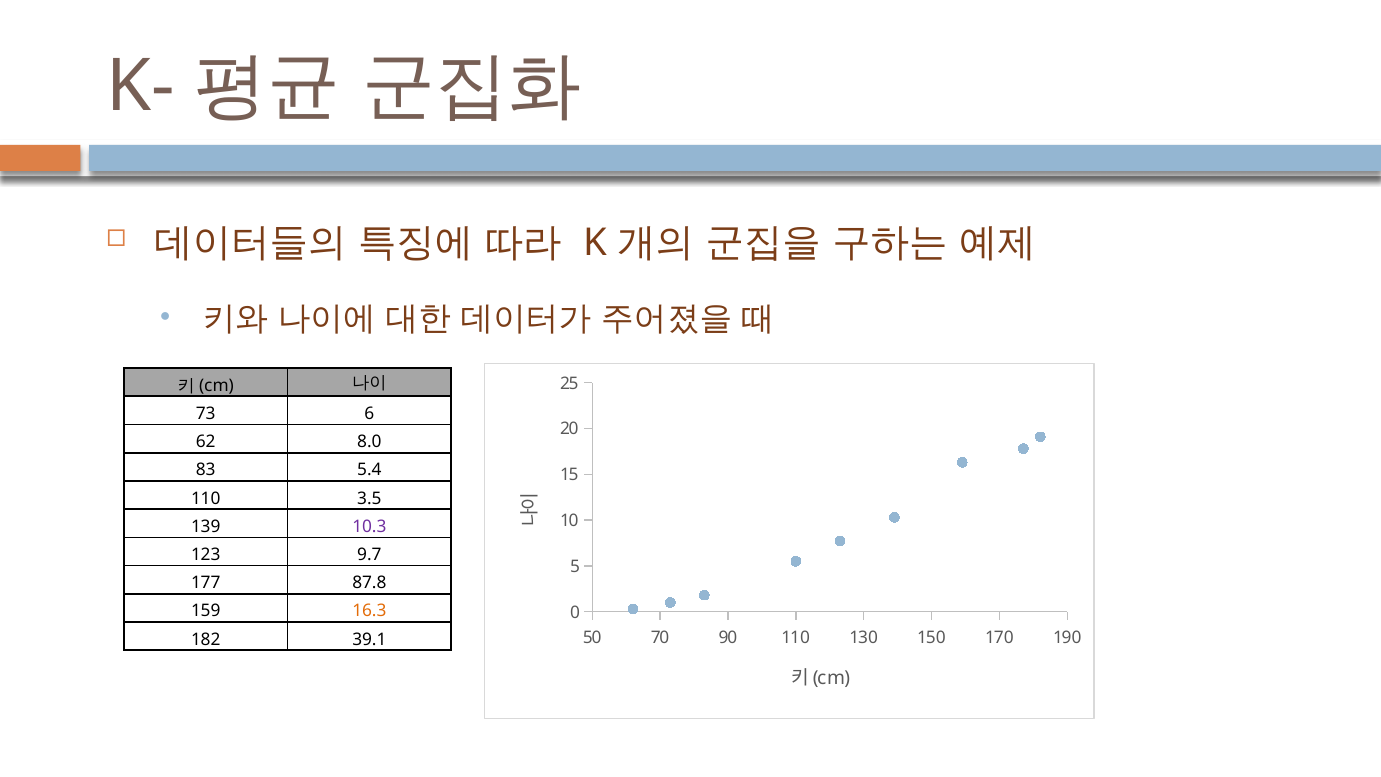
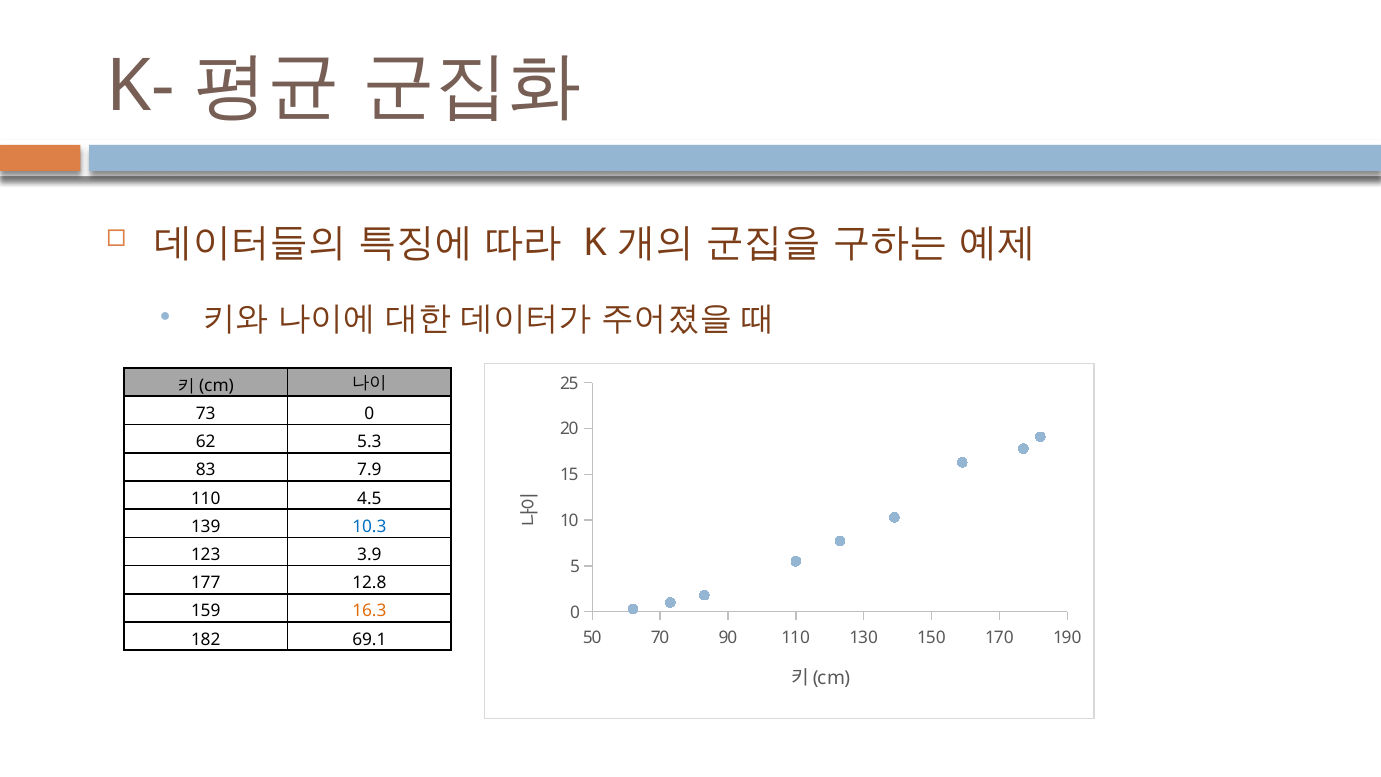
73 6: 6 -> 0 (369, 414)
8.0: 8.0 -> 5.3 (369, 442)
5.4: 5.4 -> 7.9 (369, 470)
3.5: 3.5 -> 4.5 (369, 498)
10.3 colour: purple -> blue (369, 526)
9.7: 9.7 -> 3.9 (369, 555)
87.8: 87.8 -> 12.8 (369, 583)
39.1: 39.1 -> 69.1 (369, 639)
